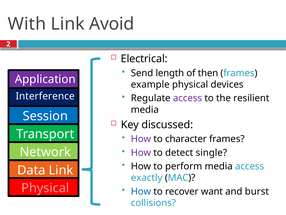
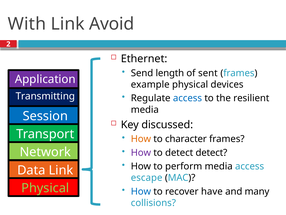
Electrical: Electrical -> Ethernet (144, 59)
then: then -> sent (208, 73)
Interference: Interference -> Transmitting (45, 96)
access colour: purple -> blue (187, 98)
How colour: purple -> orange (141, 139)
detect single: single -> detect (211, 152)
exactly: exactly -> escape (147, 177)
Physical colour: pink -> light green (45, 188)
want: want -> have (212, 191)
burst: burst -> many (257, 191)
